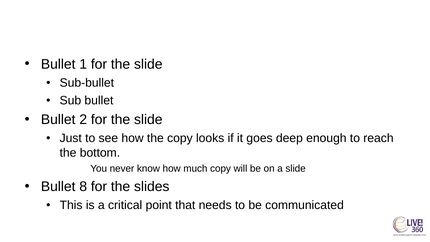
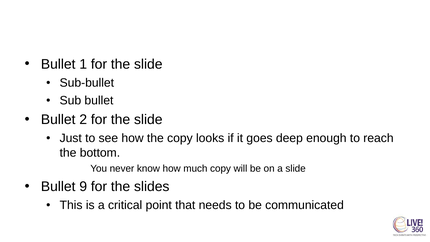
8: 8 -> 9 (83, 186)
